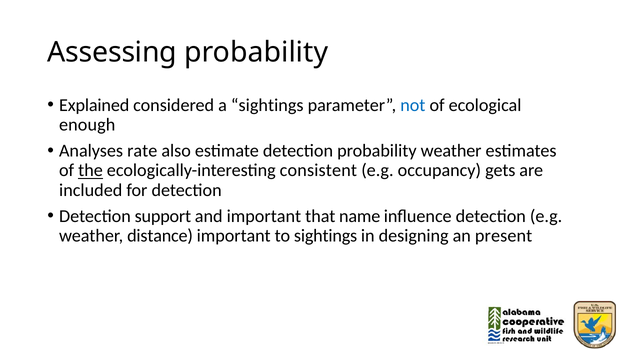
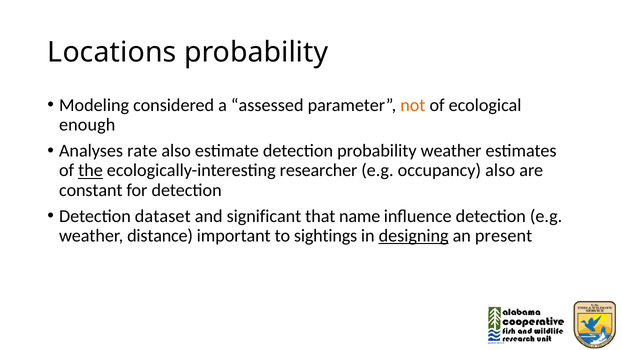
Assessing: Assessing -> Locations (112, 52)
Explained: Explained -> Modeling (94, 105)
a sightings: sightings -> assessed (267, 105)
not colour: blue -> orange (413, 105)
consistent: consistent -> researcher (319, 170)
occupancy gets: gets -> also (500, 170)
included: included -> constant (91, 190)
support: support -> dataset (163, 216)
and important: important -> significant (264, 216)
designing underline: none -> present (414, 236)
